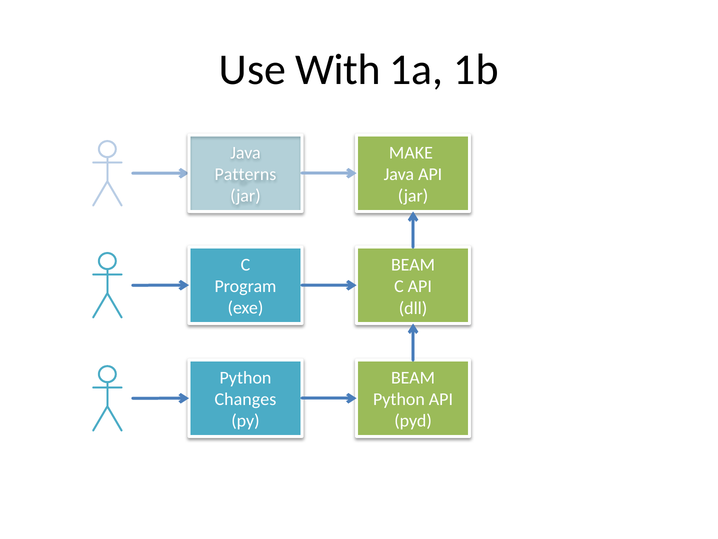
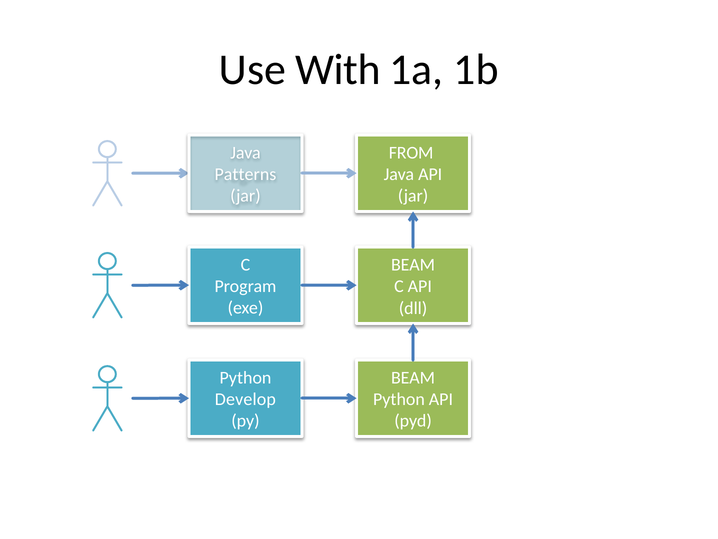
MAKE: MAKE -> FROM (411, 153)
Changes: Changes -> Develop (245, 399)
